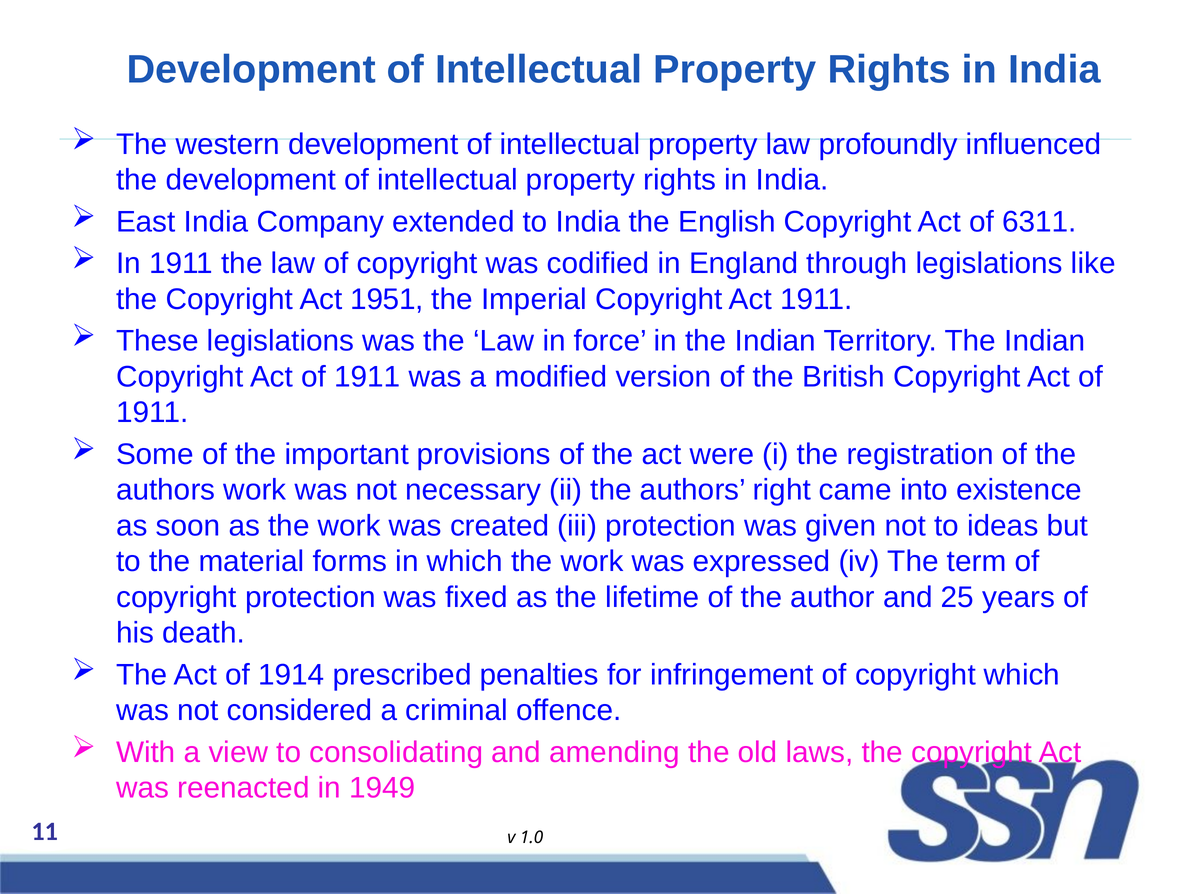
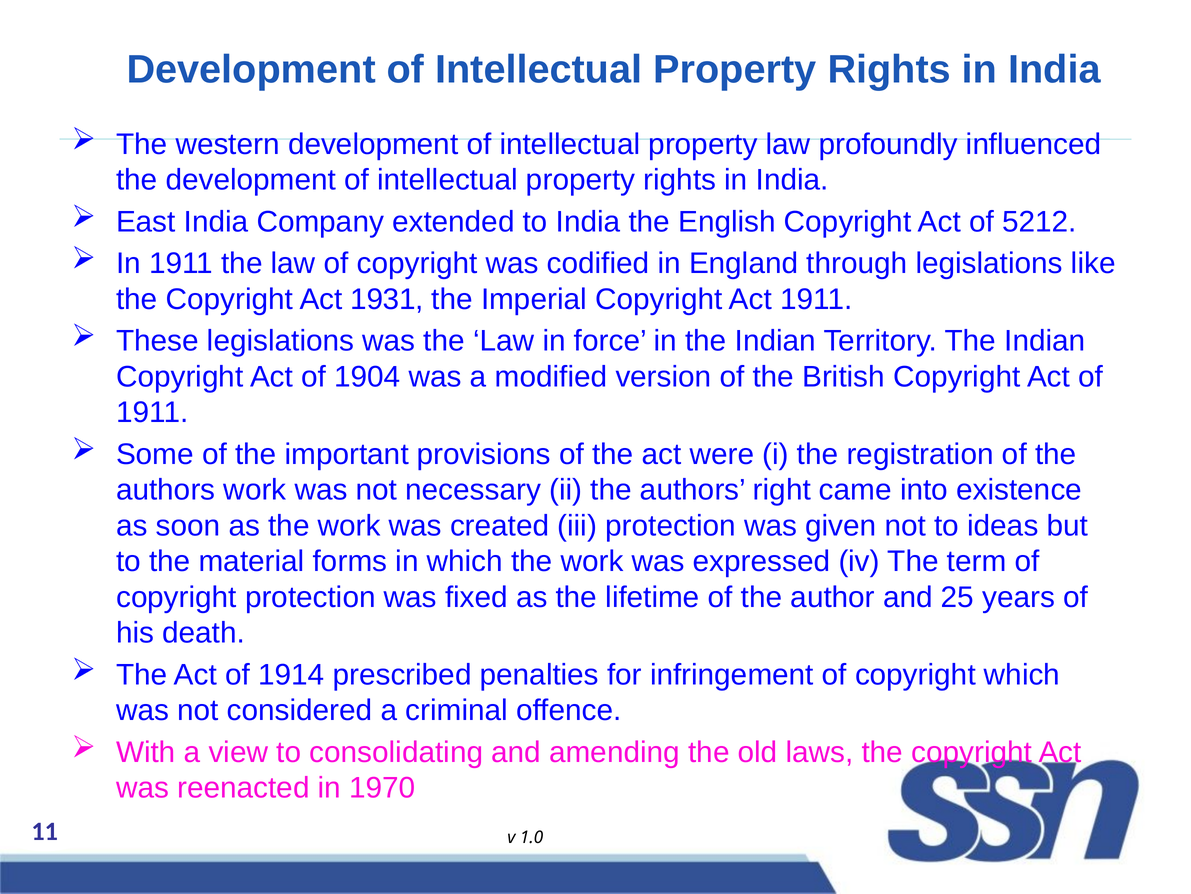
6311: 6311 -> 5212 (1039, 222)
1951: 1951 -> 1931 (387, 299)
1911: 1911 -> 1904 (367, 376)
1949: 1949 -> 1970 (382, 787)
